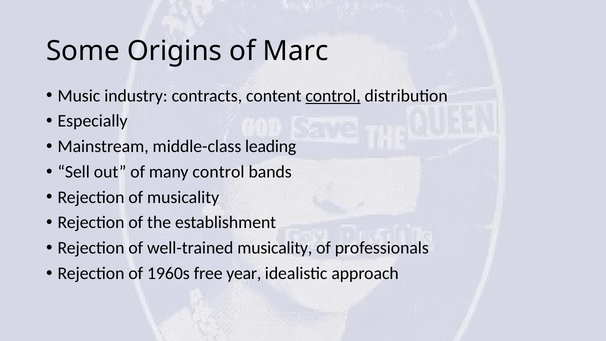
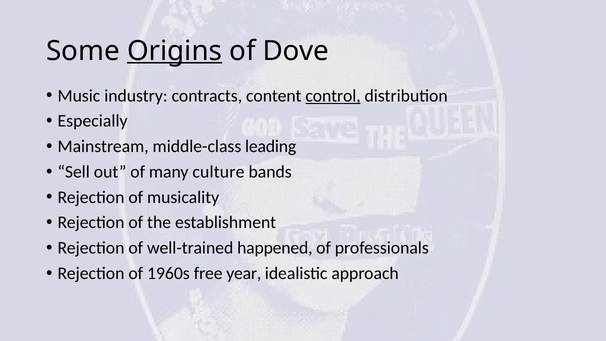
Origins underline: none -> present (175, 51)
Marc: Marc -> Dove (296, 51)
many control: control -> culture (218, 172)
well-trained musicality: musicality -> happened (275, 248)
